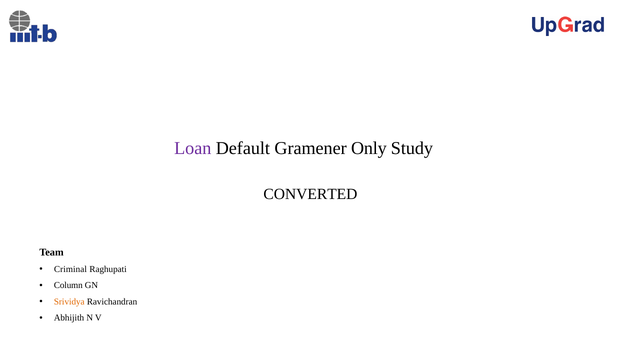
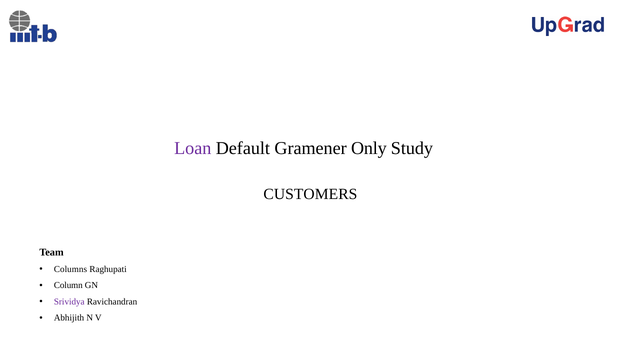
CONVERTED: CONVERTED -> CUSTOMERS (310, 194)
Criminal: Criminal -> Columns (71, 269)
Srividya colour: orange -> purple (69, 302)
